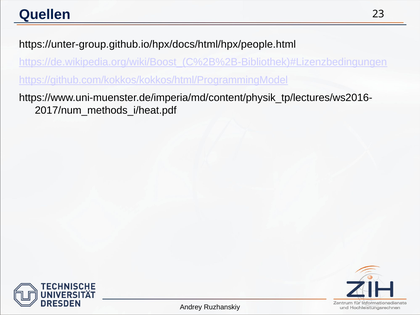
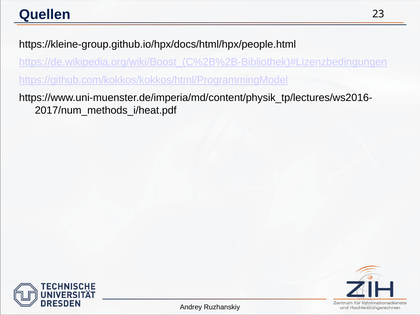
https://unter-group.github.io/hpx/docs/html/hpx/people.html: https://unter-group.github.io/hpx/docs/html/hpx/people.html -> https://kleine-group.github.io/hpx/docs/html/hpx/people.html (158, 44)
